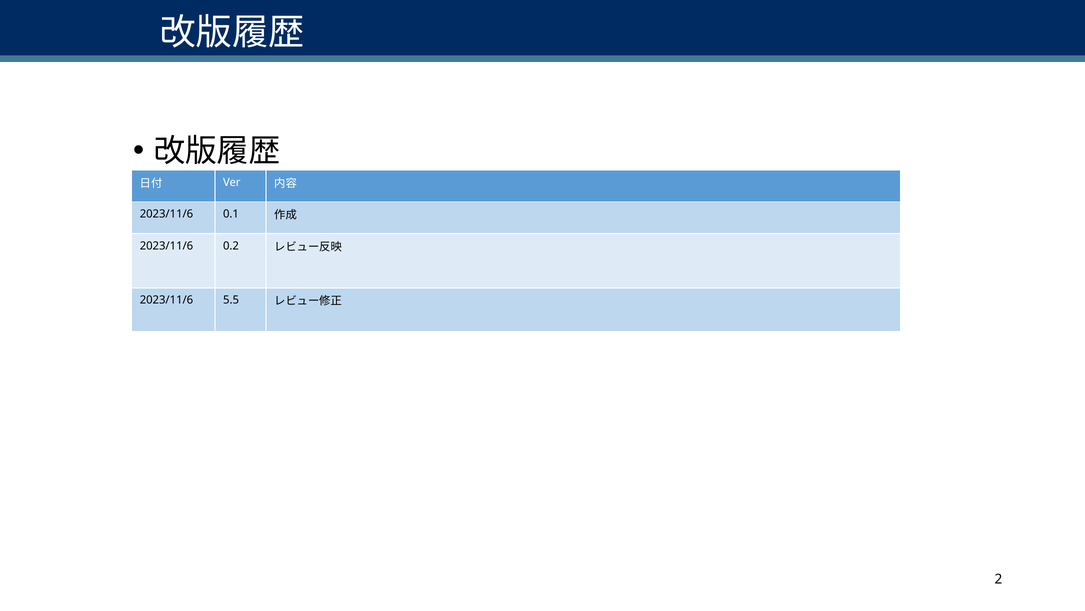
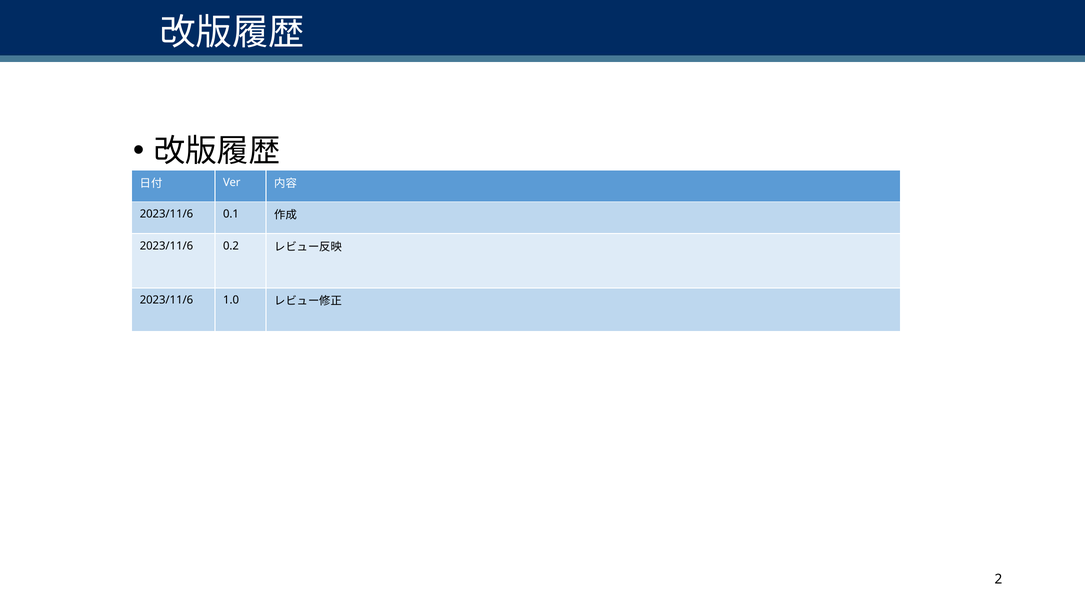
5.5: 5.5 -> 1.0 (231, 300)
